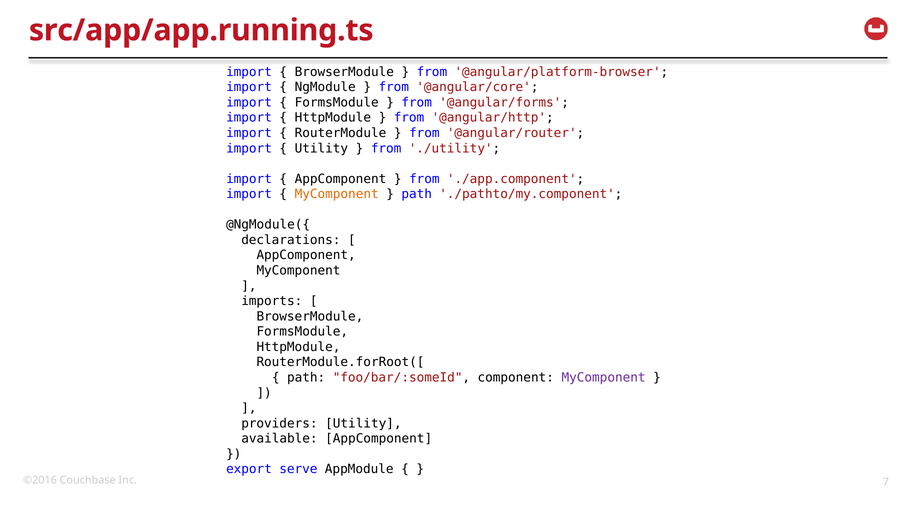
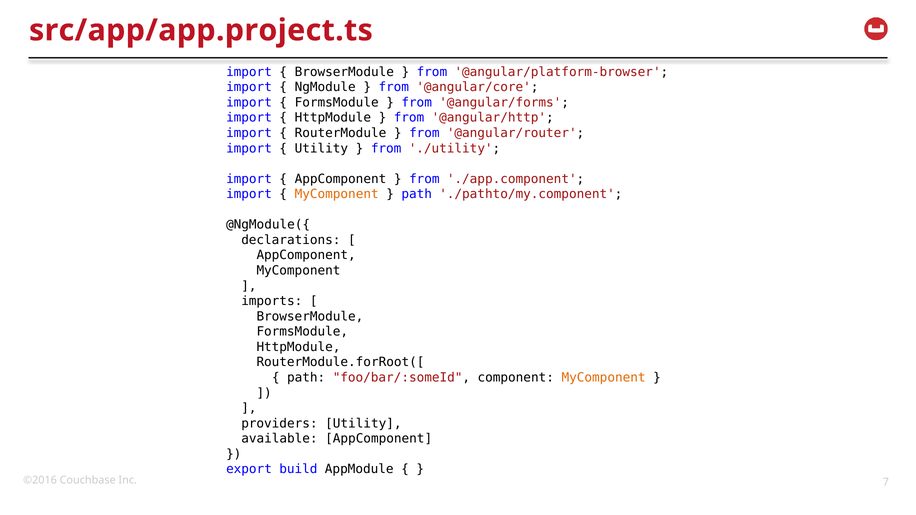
src/app/app.running.ts: src/app/app.running.ts -> src/app/app.project.ts (201, 30)
MyComponent colour: purple -> orange (604, 378)
serve: serve -> build (298, 469)
